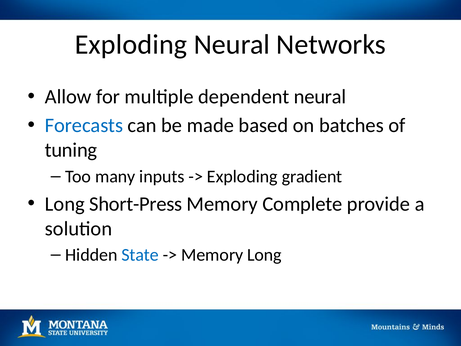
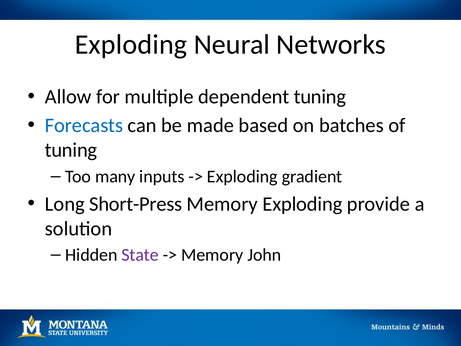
dependent neural: neural -> tuning (320, 97)
Memory Complete: Complete -> Exploding (302, 204)
State colour: blue -> purple (140, 255)
Memory Long: Long -> John (264, 255)
